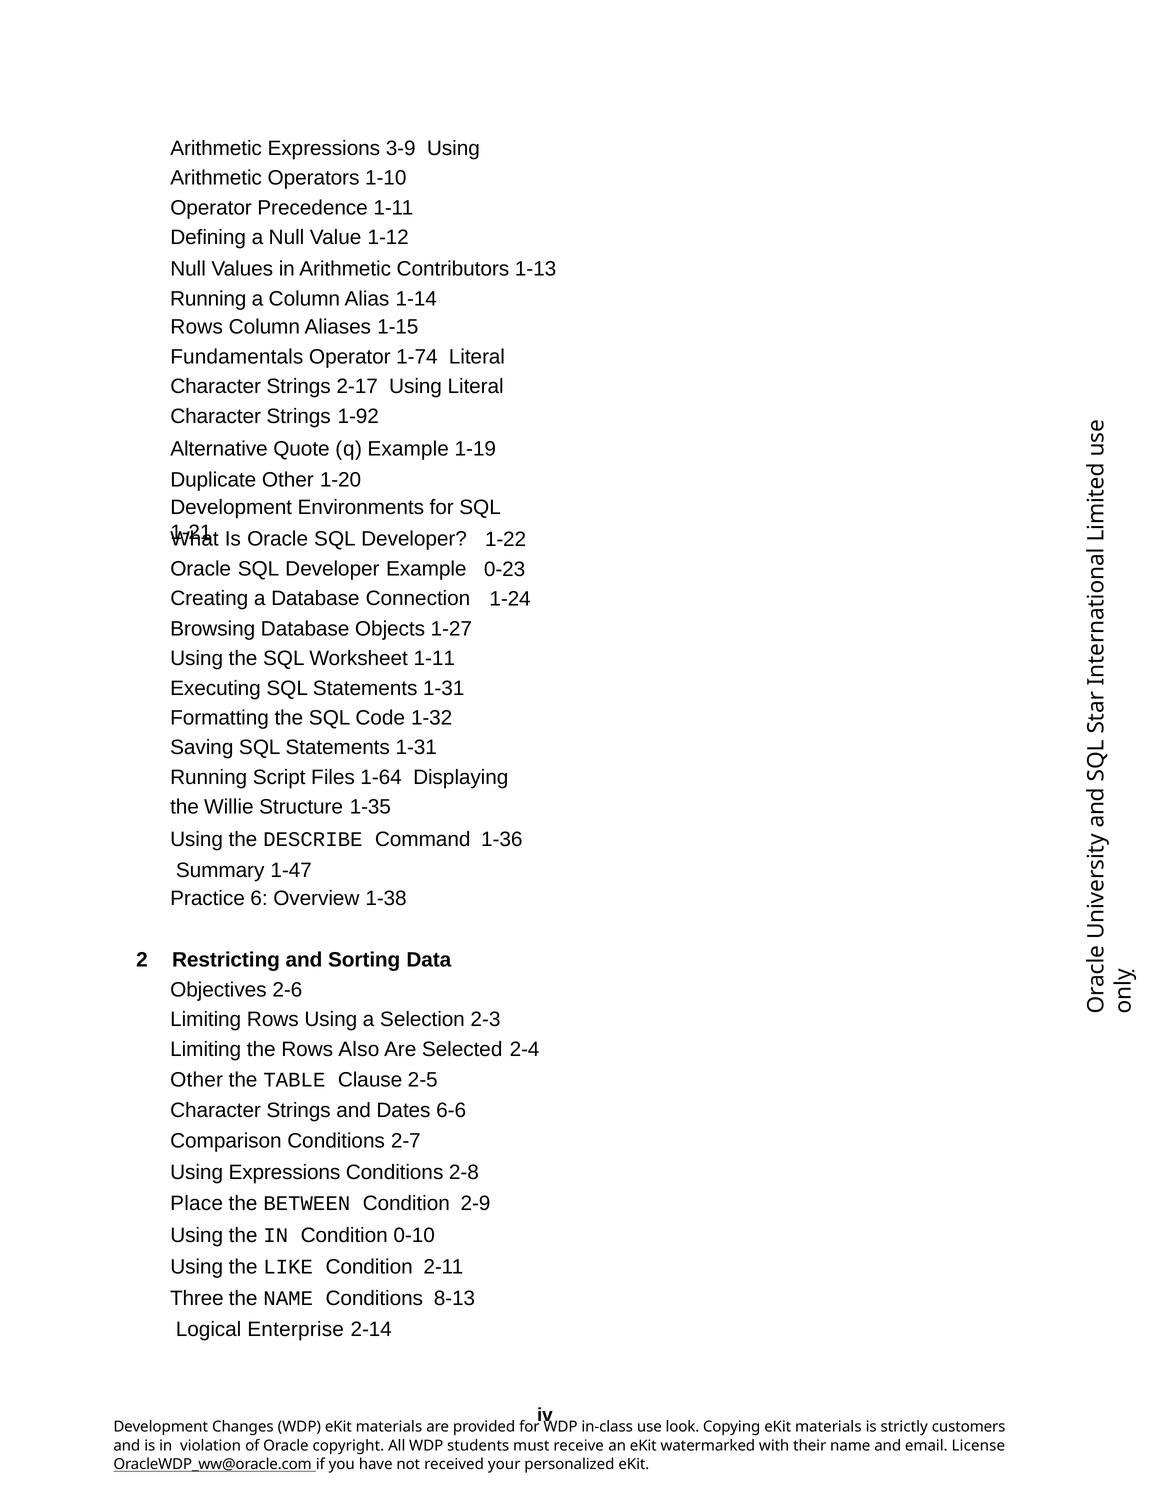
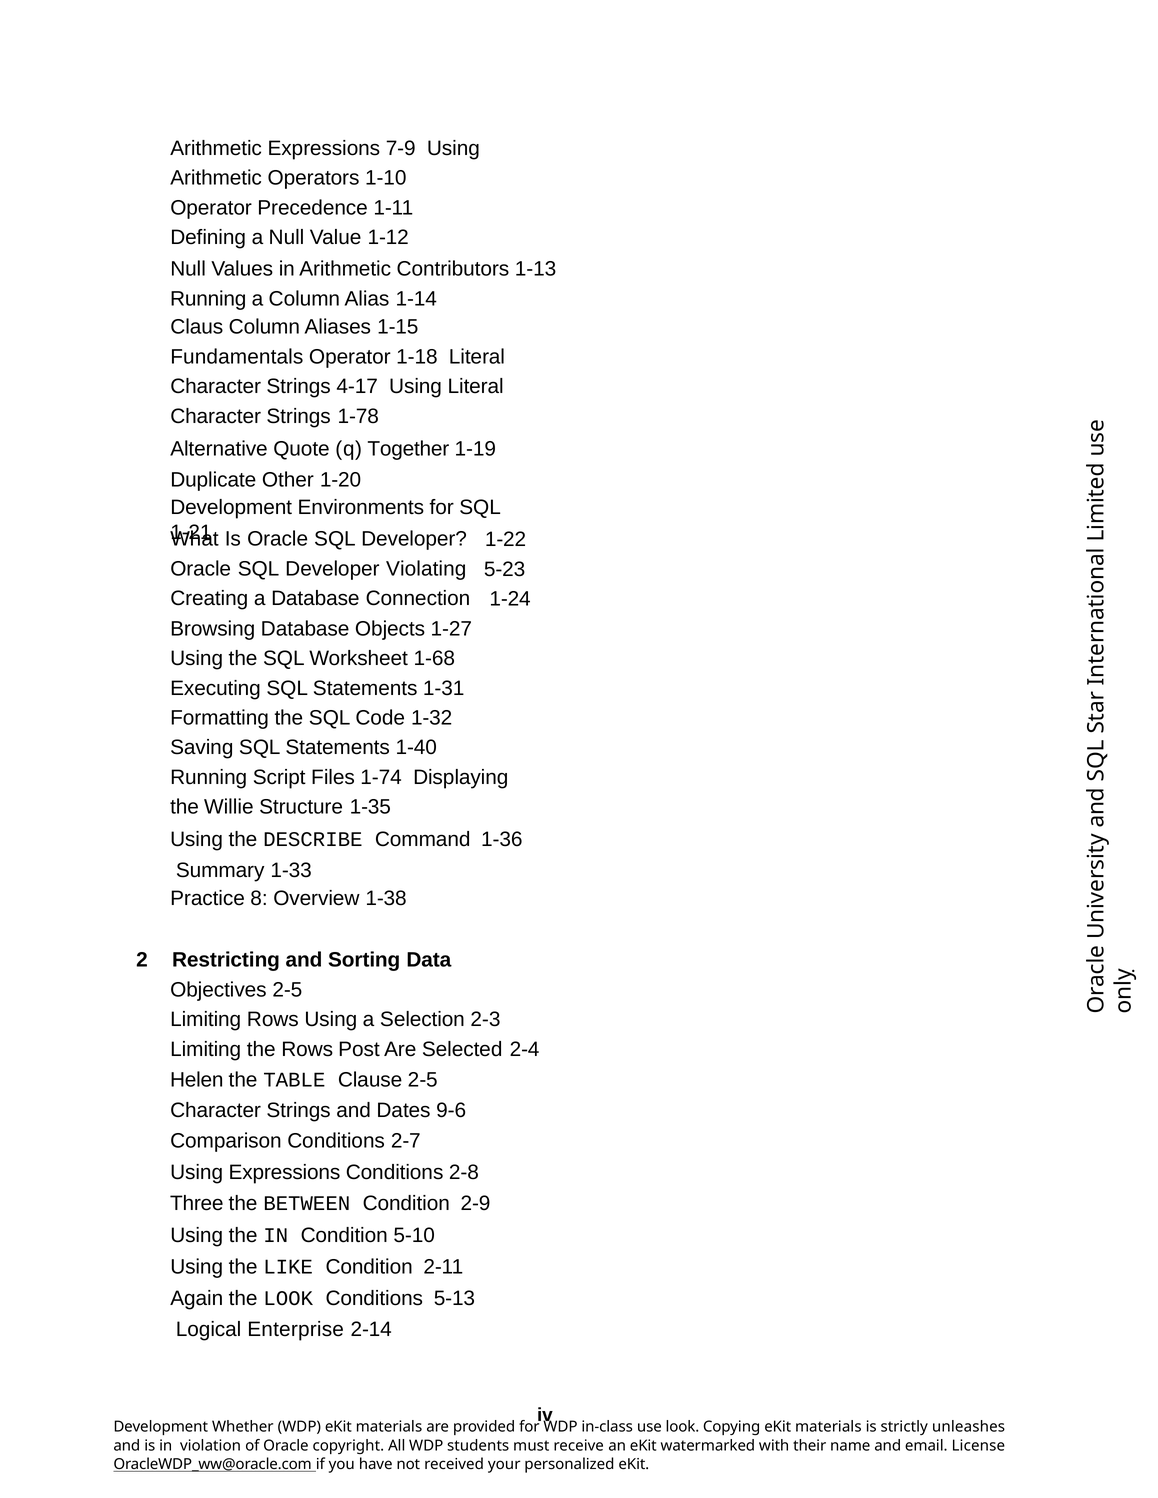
3-9: 3-9 -> 7-9 (401, 148)
Rows: Rows -> Claus (197, 327)
1-74: 1-74 -> 1-18 (417, 357)
2-17: 2-17 -> 4-17 (357, 387)
1-92: 1-92 -> 1-78 (358, 416)
q Example: Example -> Together (408, 449)
Developer Example: Example -> Violating (426, 569)
0-23: 0-23 -> 5-23 (505, 569)
Worksheet 1-11: 1-11 -> 1-68 (434, 659)
Saving SQL Statements 1-31: 1-31 -> 1-40 (416, 748)
1-64: 1-64 -> 1-74 (381, 778)
1-47: 1-47 -> 1-33 (291, 871)
6: 6 -> 8 (259, 899)
Objectives 2-6: 2-6 -> 2-5 (287, 990)
Also: Also -> Post (359, 1050)
Other: Other -> Helen (197, 1080)
6-6: 6-6 -> 9-6 (451, 1111)
Place: Place -> Three (197, 1204)
0-10: 0-10 -> 5-10 (414, 1236)
Three: Three -> Again (197, 1299)
the NAME: NAME -> LOOK (288, 1299)
8-13: 8-13 -> 5-13 (454, 1299)
Changes: Changes -> Whether (243, 1427)
customers: customers -> unleashes (969, 1427)
